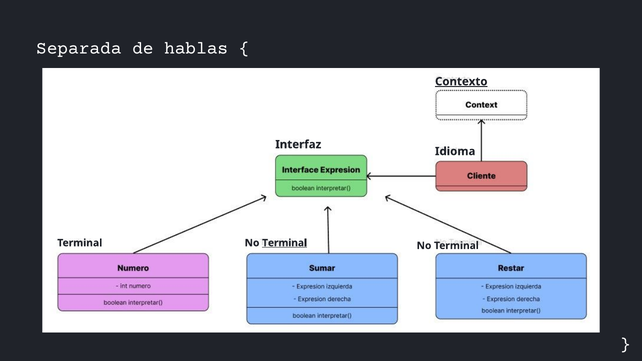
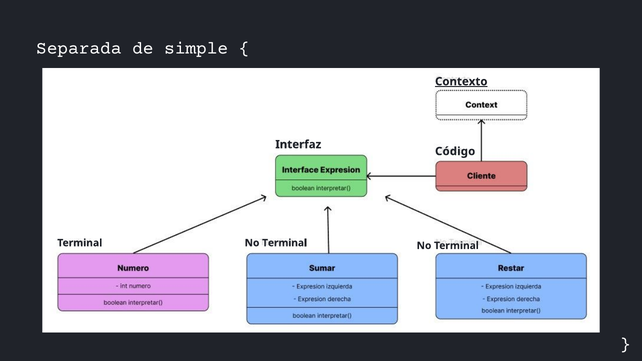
hablas: hablas -> simple (196, 48)
Idioma: Idioma -> Código (455, 151)
Terminal underline: present -> none (285, 243)
